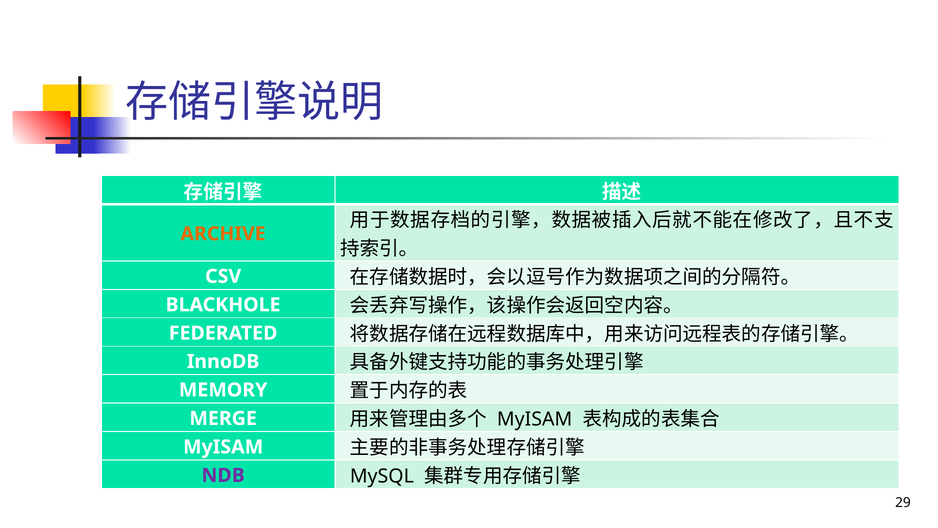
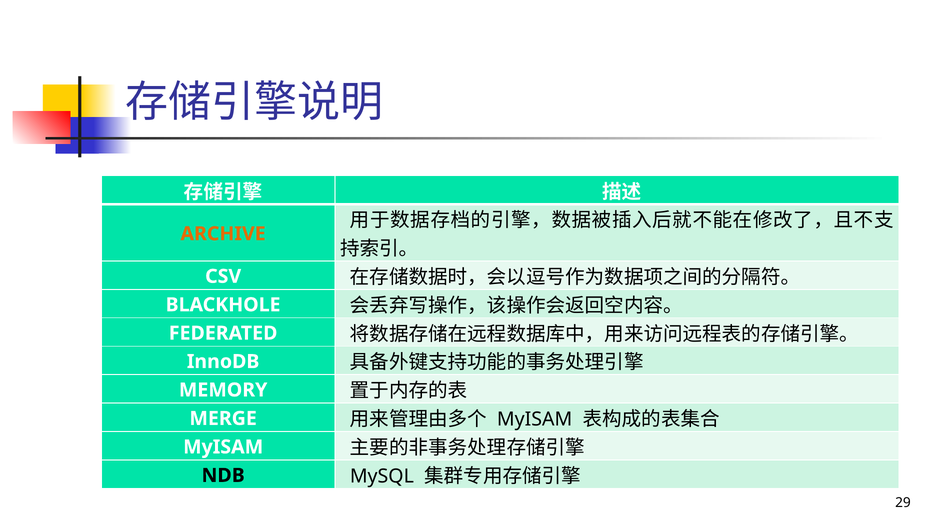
NDB colour: purple -> black (223, 475)
